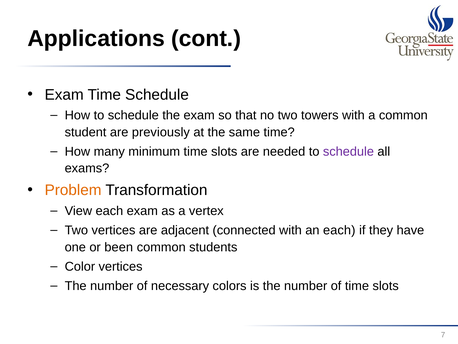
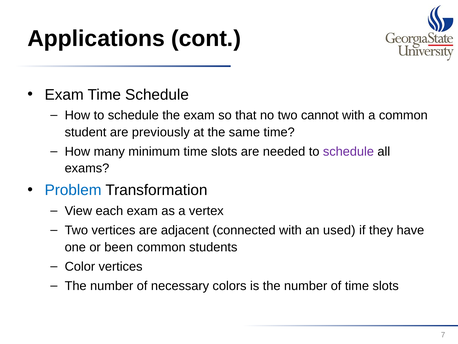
towers: towers -> cannot (320, 115)
Problem colour: orange -> blue (73, 190)
an each: each -> used (339, 230)
